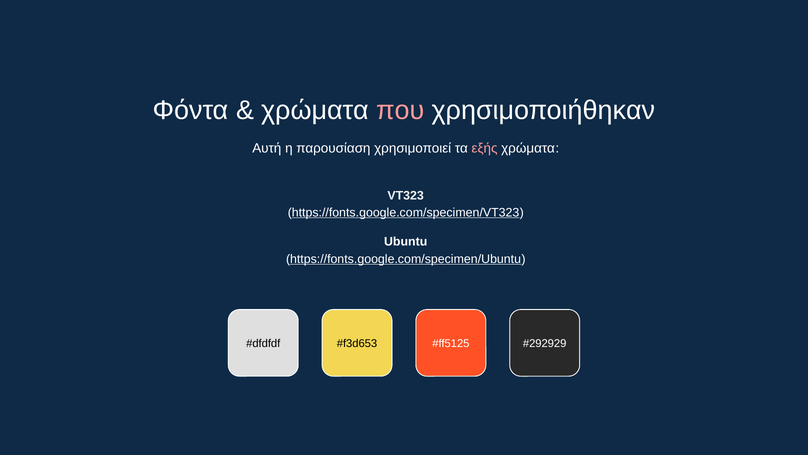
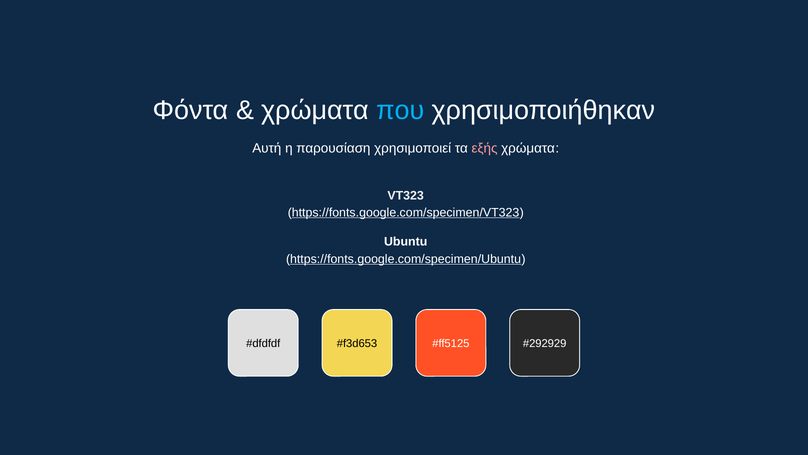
που colour: pink -> light blue (400, 110)
